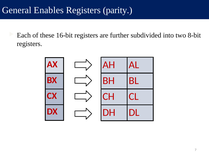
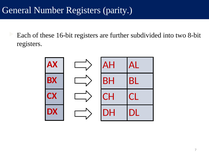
Enables: Enables -> Number (49, 10)
